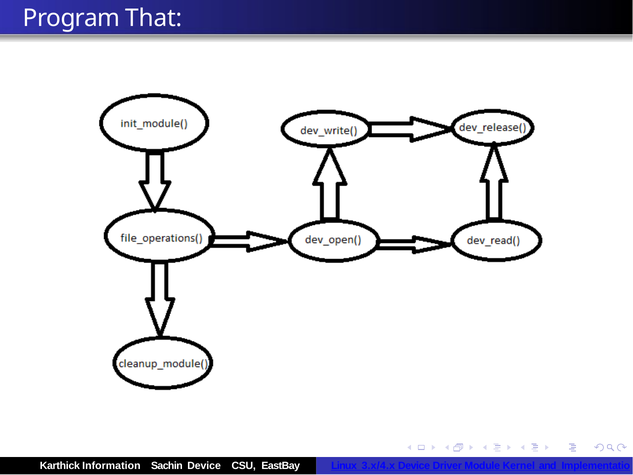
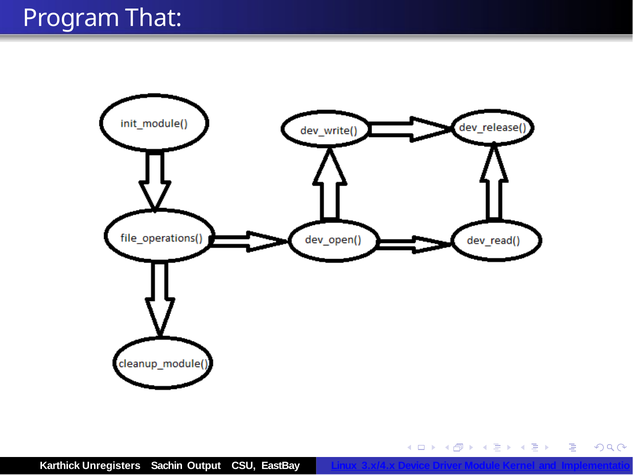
Information: Information -> Unregisters (111, 466)
Sachin Device: Device -> Output (204, 466)
